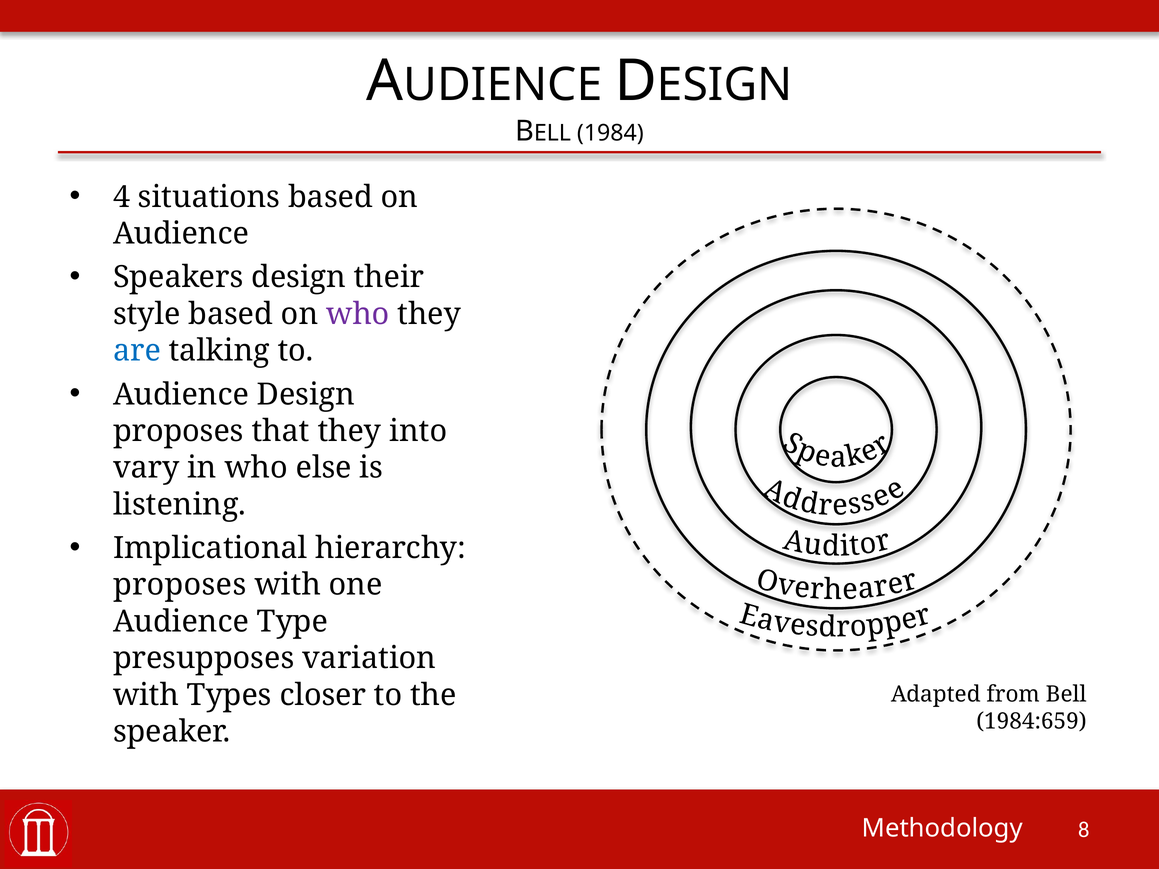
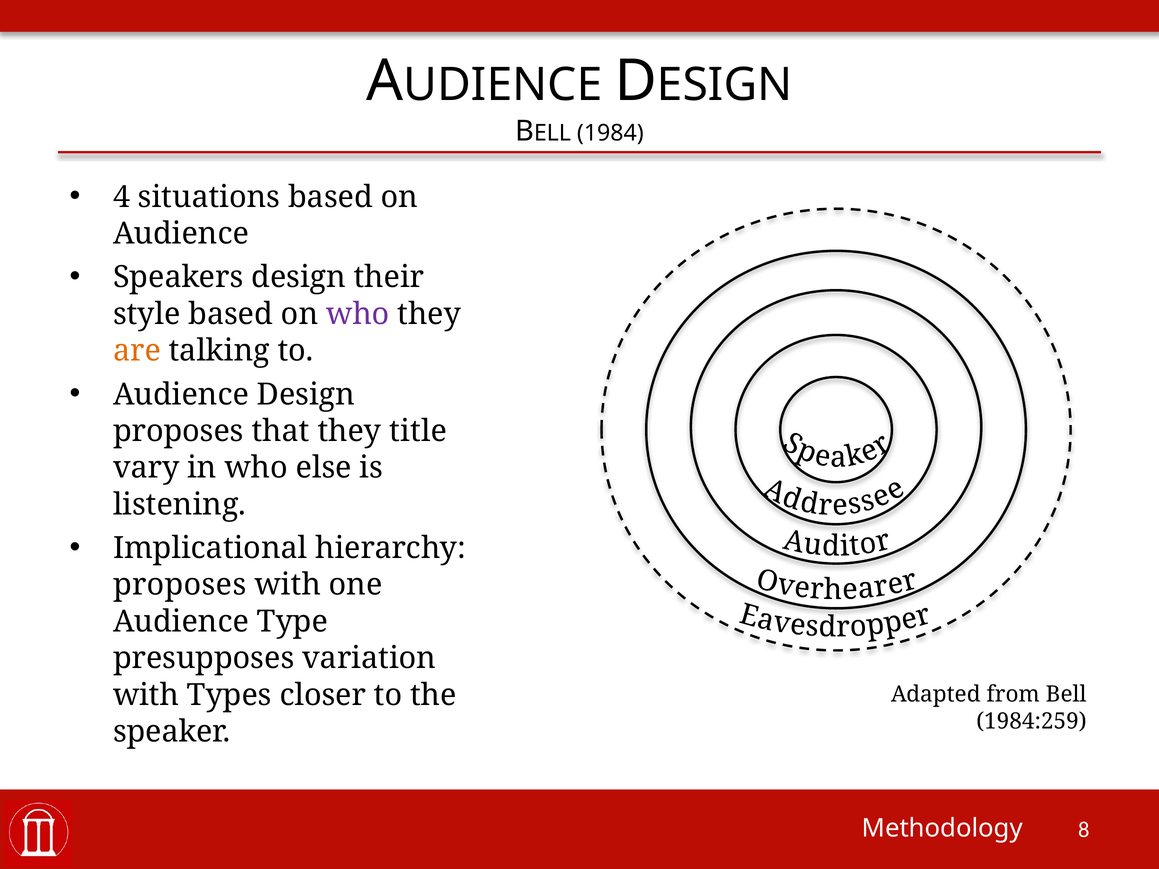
are colour: blue -> orange (137, 351)
into: into -> title (418, 431)
1984:659: 1984:659 -> 1984:259 (1031, 722)
